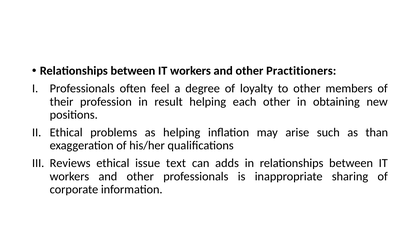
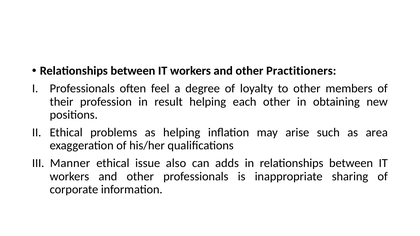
than: than -> area (377, 133)
Reviews: Reviews -> Manner (70, 163)
text: text -> also (176, 163)
